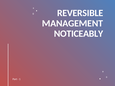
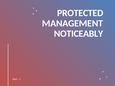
REVERSIBLE: REVERSIBLE -> PROTECTED (80, 13)
